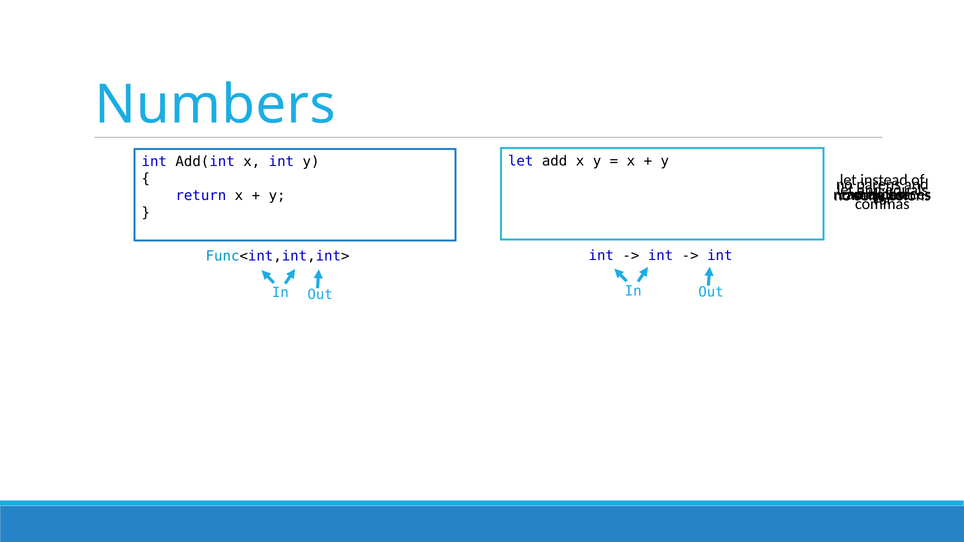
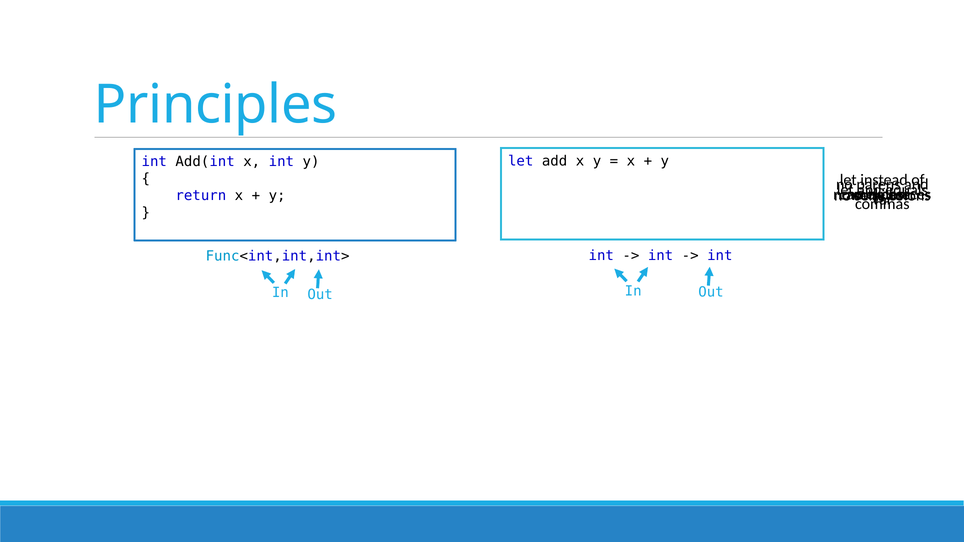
Numbers: Numbers -> Principles (216, 105)
